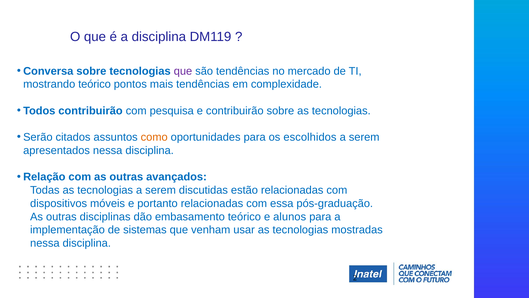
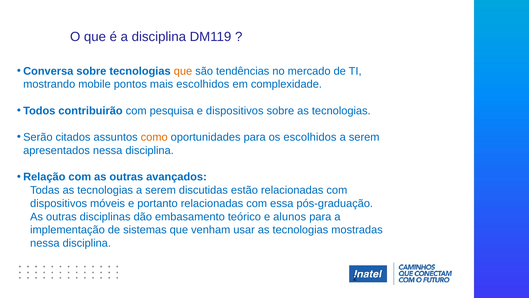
que colour: purple -> orange (183, 71)
mostrando teórico: teórico -> mobile (94, 84)
mais tendências: tendências -> escolhidos (203, 84)
e contribuirão: contribuirão -> dispositivos (235, 111)
